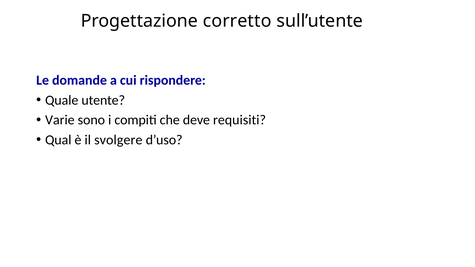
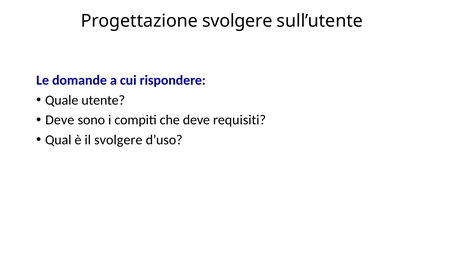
Progettazione corretto: corretto -> svolgere (237, 21)
Varie: Varie -> Deve (60, 120)
